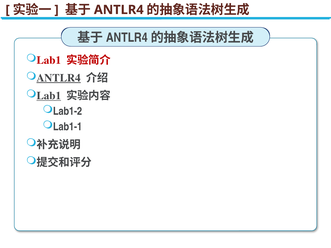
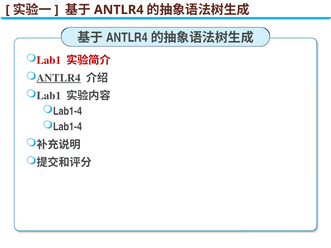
Lab1 underline: present -> none (49, 96)
Lab1-2: Lab1-2 -> Lab1-4 (68, 111)
Lab1-1: Lab1-1 -> Lab1-4 (68, 127)
